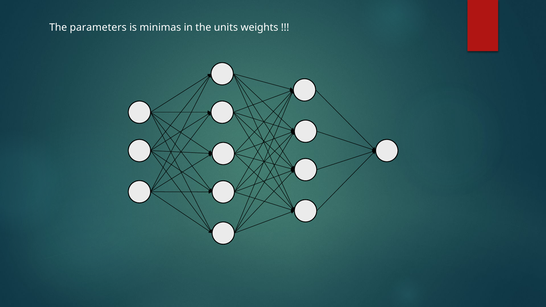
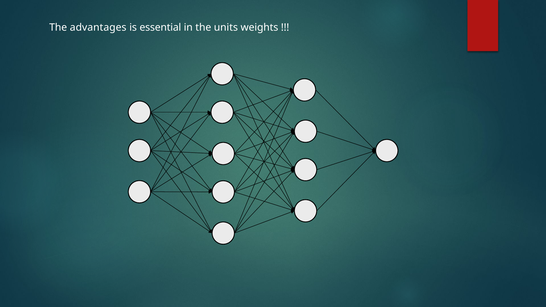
parameters: parameters -> advantages (98, 27)
minimas: minimas -> essential (160, 27)
